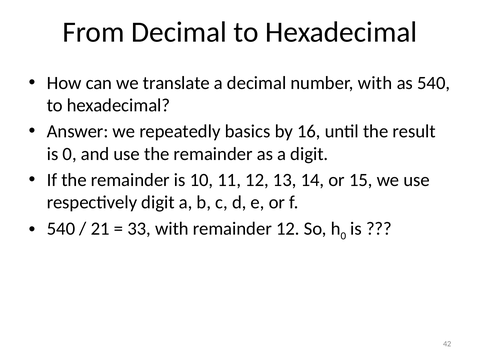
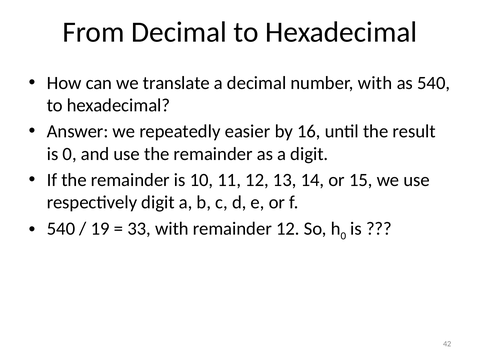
basics: basics -> easier (248, 131)
21: 21 -> 19 (100, 229)
